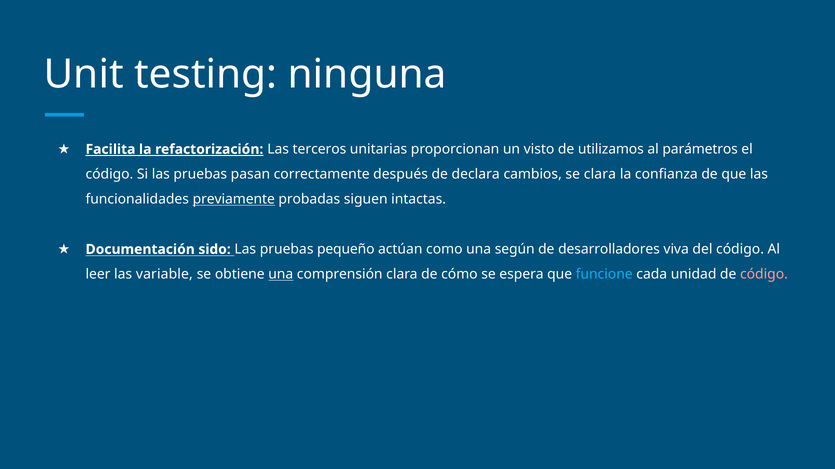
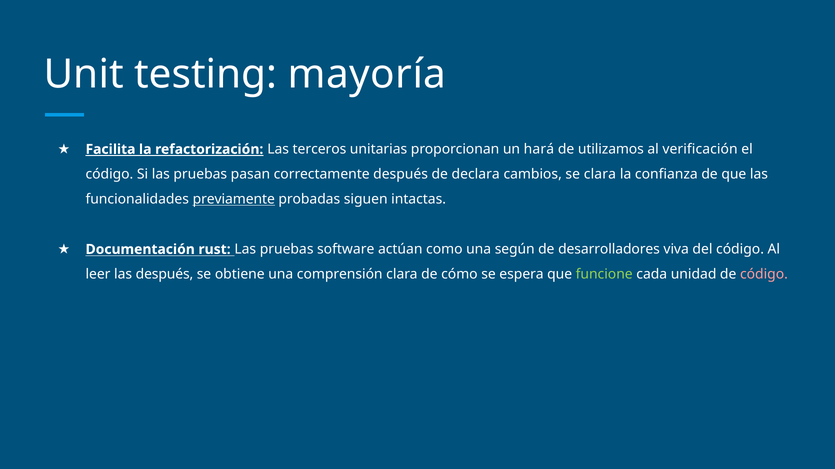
ninguna: ninguna -> mayoría (367, 75)
visto: visto -> hará (539, 149)
parámetros: parámetros -> verificación (700, 149)
sido: sido -> rust (215, 250)
pequeño: pequeño -> software (346, 250)
las variable: variable -> después (165, 275)
una underline: present -> none (281, 275)
funcione colour: light blue -> light green (604, 275)
